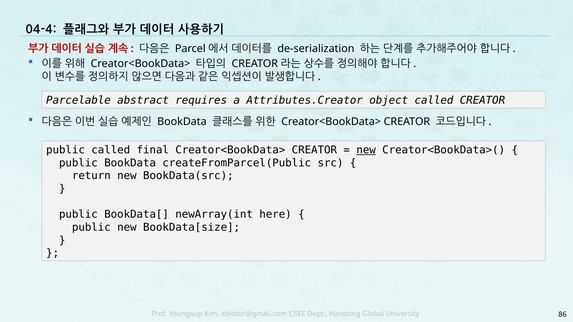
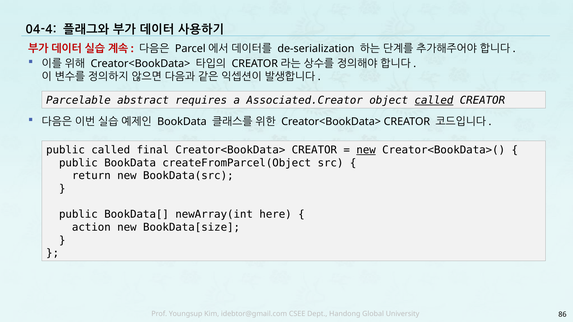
Attributes.Creator: Attributes.Creator -> Associated.Creator (305, 100)
called underline: none -> present (434, 100)
createFromParcel(Public: createFromParcel(Public -> createFromParcel(Object (237, 163)
public: public -> action (91, 228)
